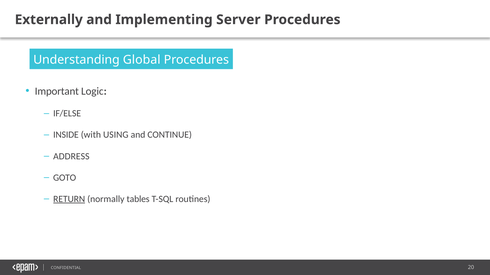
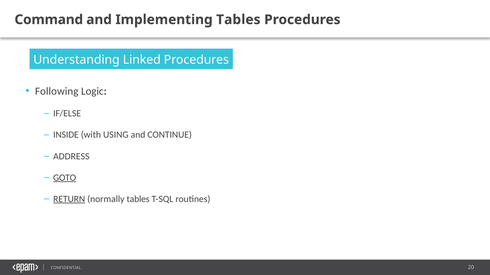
Externally: Externally -> Command (49, 20)
Implementing Server: Server -> Tables (238, 20)
Global: Global -> Linked (142, 60)
Important: Important -> Following (57, 92)
GOTO underline: none -> present (65, 178)
